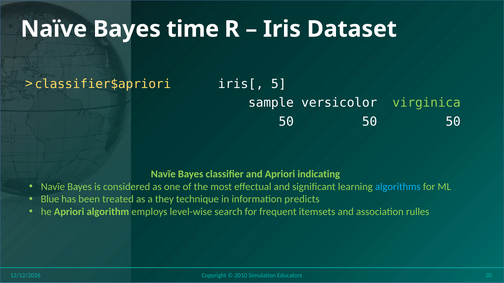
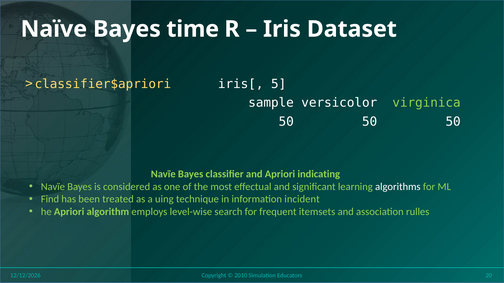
algorithms colour: light blue -> white (398, 187)
Blue: Blue -> Find (50, 200)
they: they -> uing (164, 200)
predicts: predicts -> incident (302, 200)
